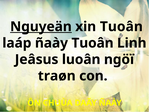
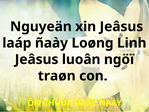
Nguyeän underline: present -> none (41, 27)
xin Tuoân: Tuoân -> Jeâsus (121, 27)
ñaày Tuoân: Tuoân -> Loøng (93, 43)
